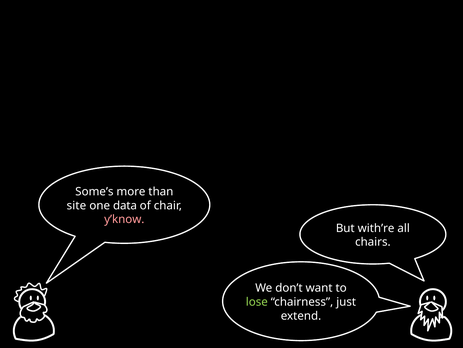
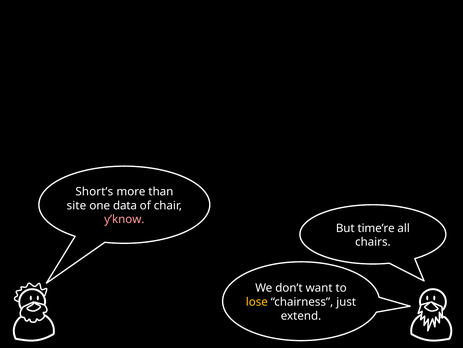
Some’s: Some’s -> Short’s (94, 191)
with’re: with’re -> time’re (376, 228)
lose colour: light green -> yellow (257, 301)
